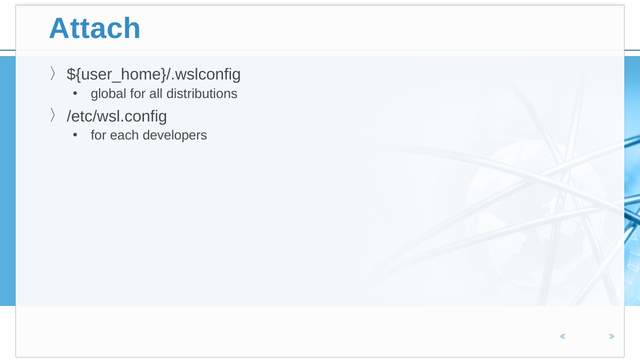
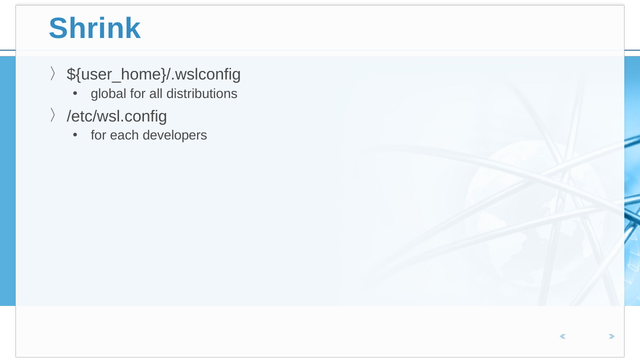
Attach: Attach -> Shrink (95, 29)
